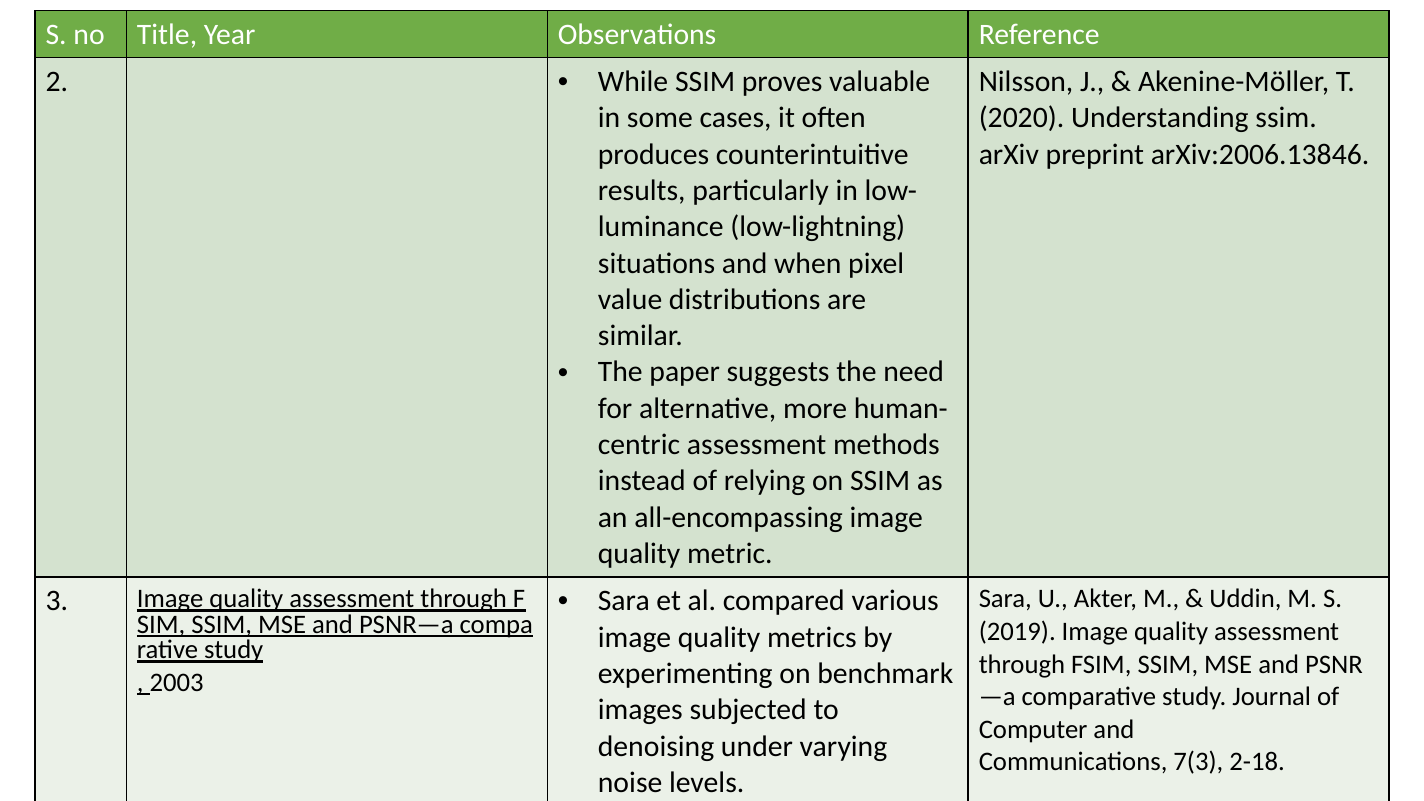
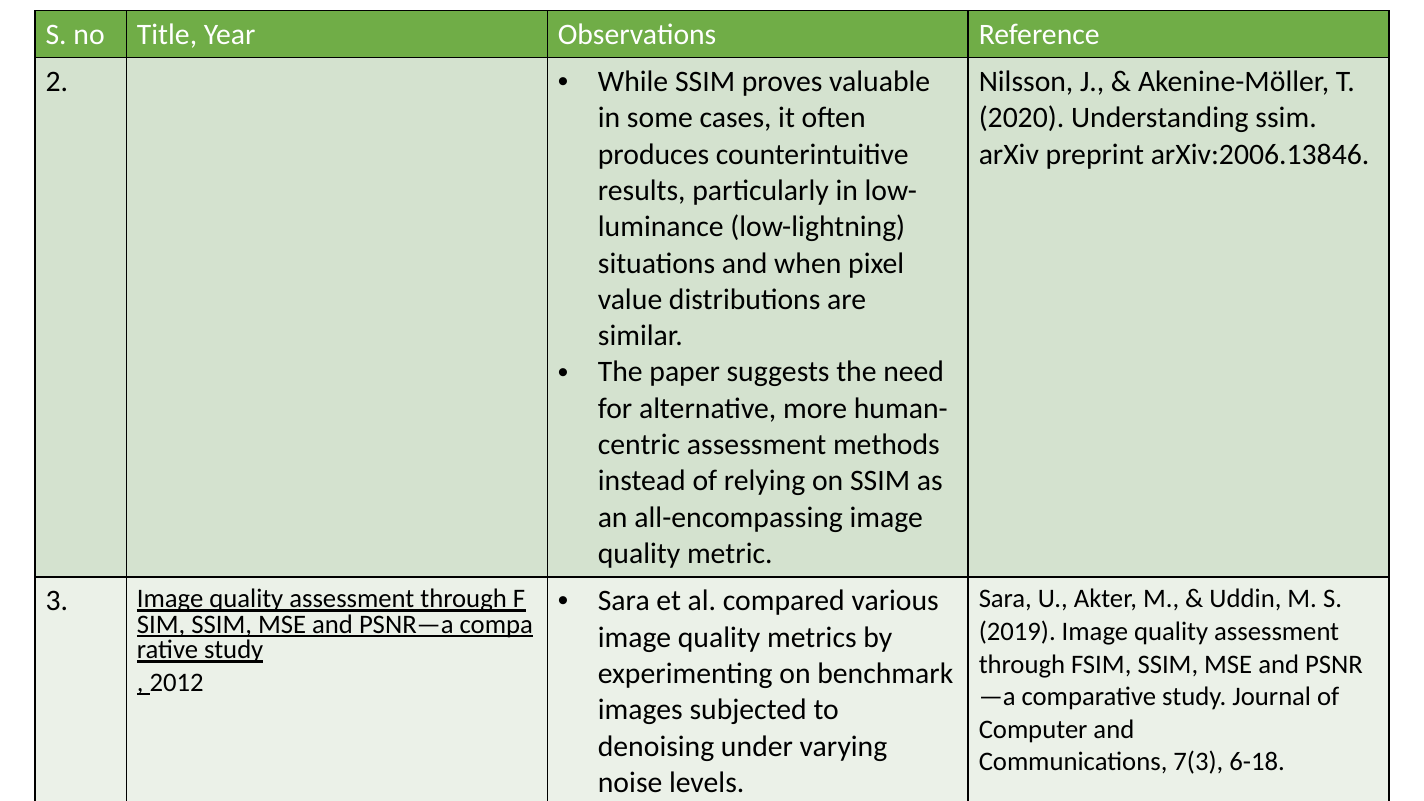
2003: 2003 -> 2012 (177, 682)
2-18: 2-18 -> 6-18 (1257, 762)
